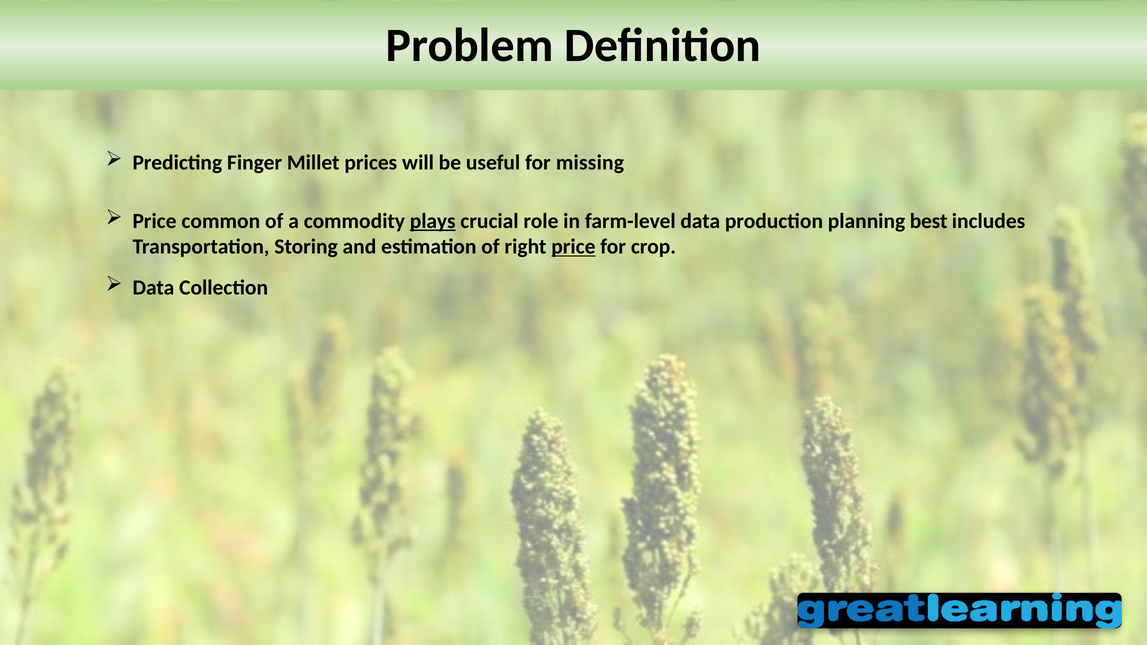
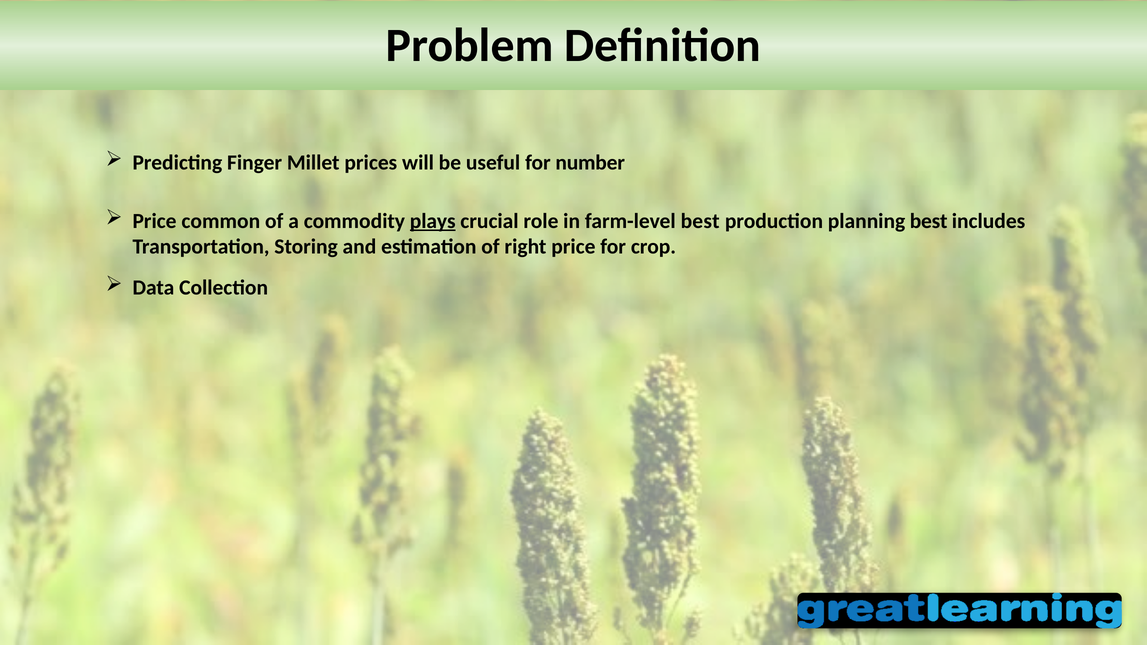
missing: missing -> number (590, 163)
farm-level data: data -> best (700, 221)
price underline: present -> none (573, 247)
